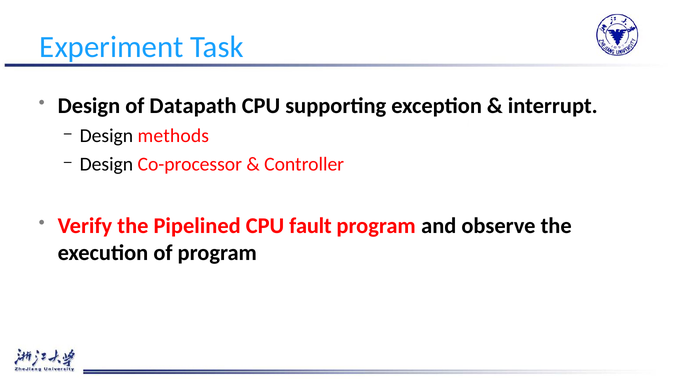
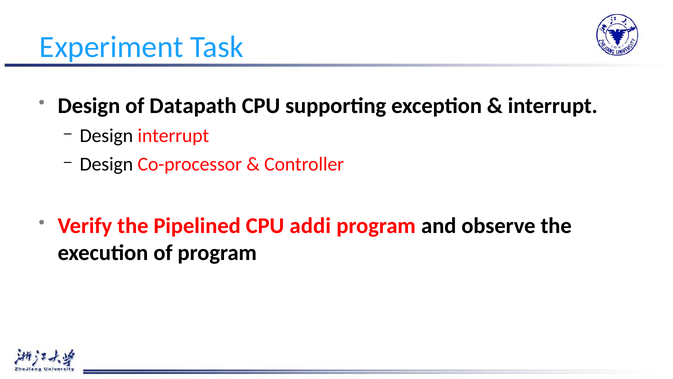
Design methods: methods -> interrupt (173, 136)
fault: fault -> addi (310, 226)
